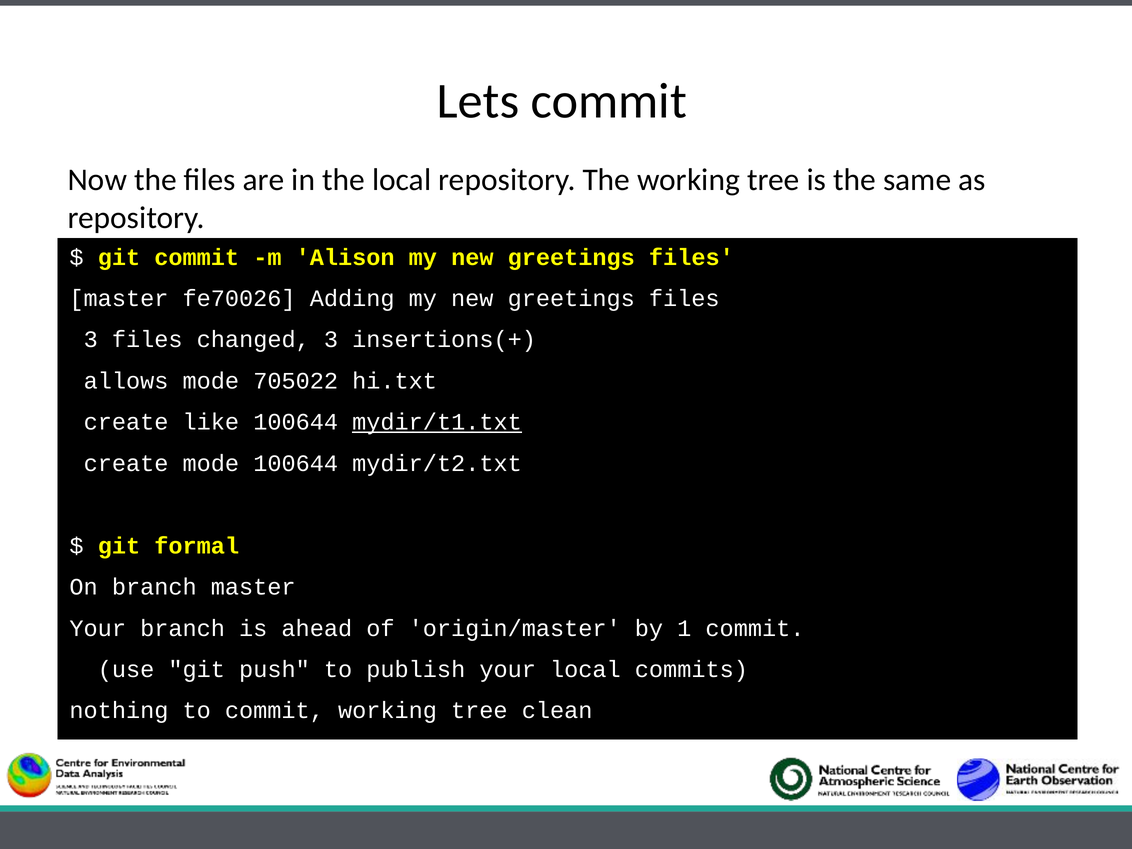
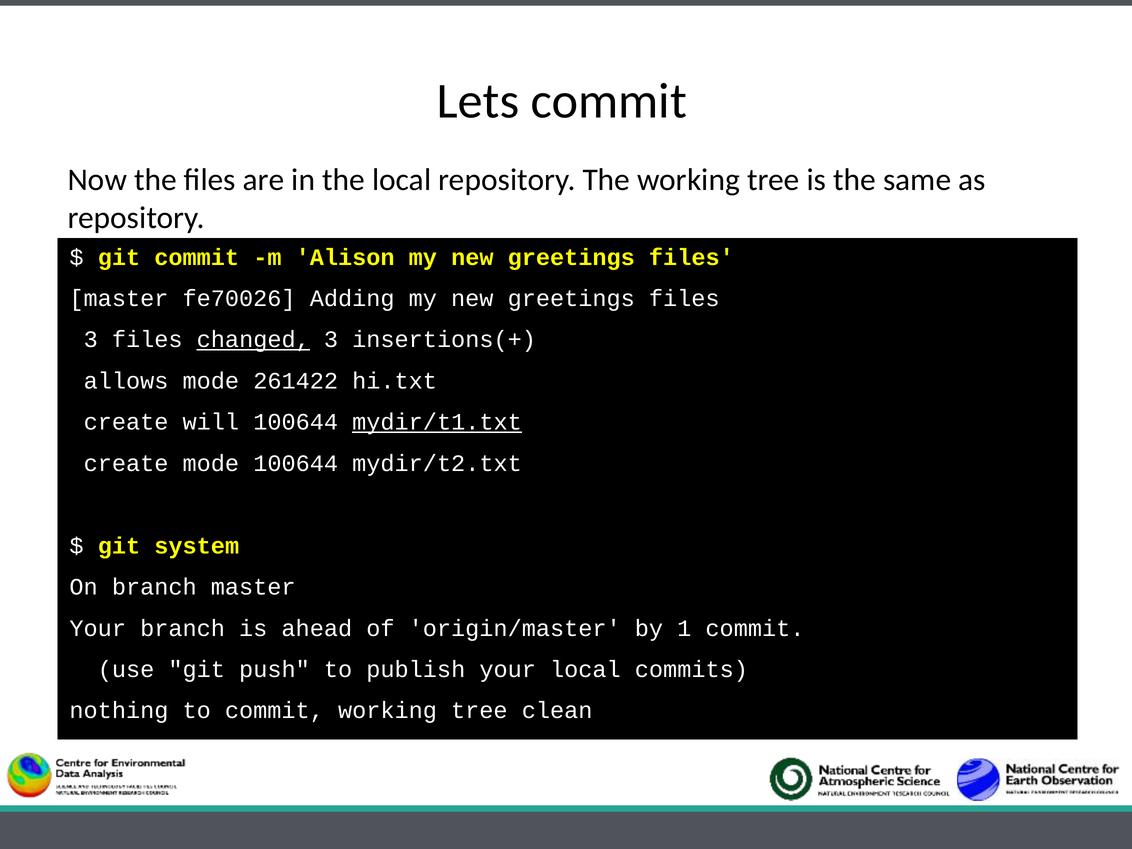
changed underline: none -> present (253, 340)
705022: 705022 -> 261422 (296, 381)
like: like -> will (211, 422)
formal: formal -> system (197, 546)
